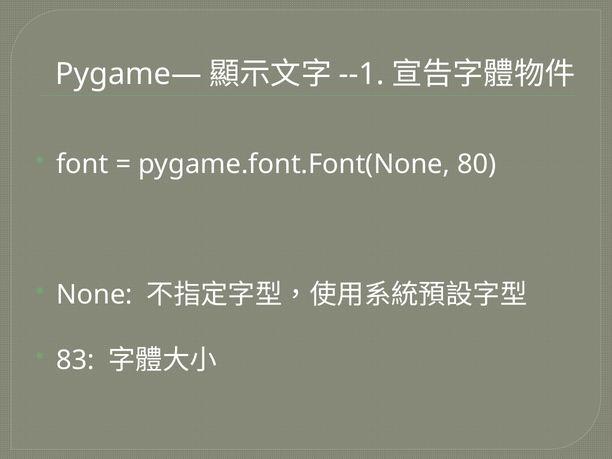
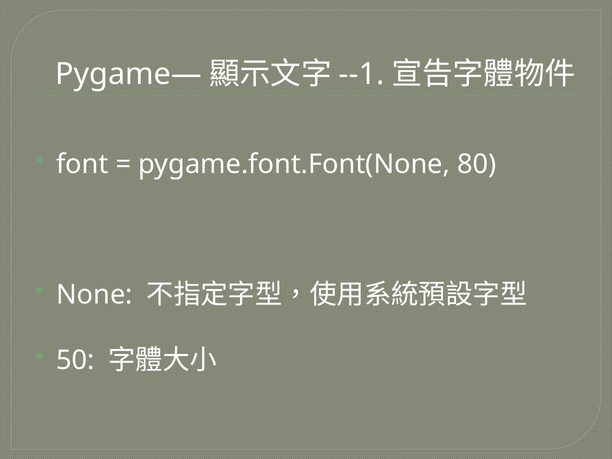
83: 83 -> 50 (75, 360)
